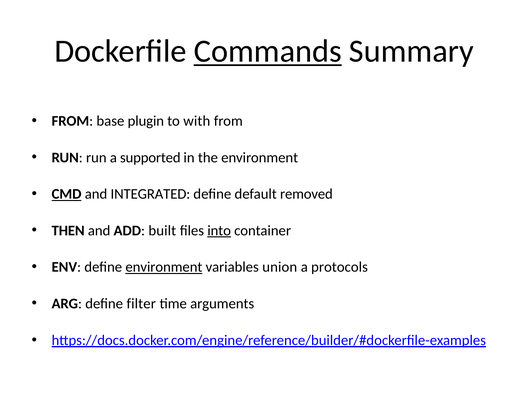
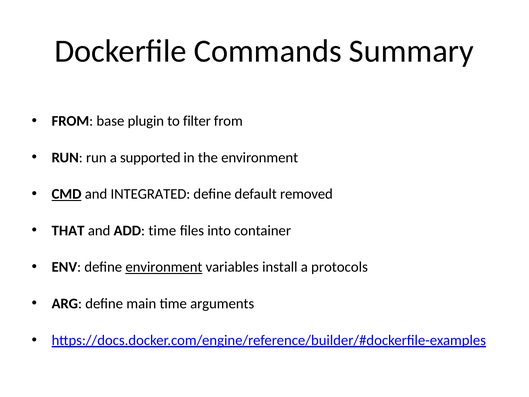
Commands underline: present -> none (268, 51)
with: with -> filter (197, 121)
THEN: THEN -> THAT (68, 230)
ADD built: built -> time (162, 230)
into underline: present -> none (219, 230)
union: union -> install (280, 267)
filter: filter -> main (141, 303)
